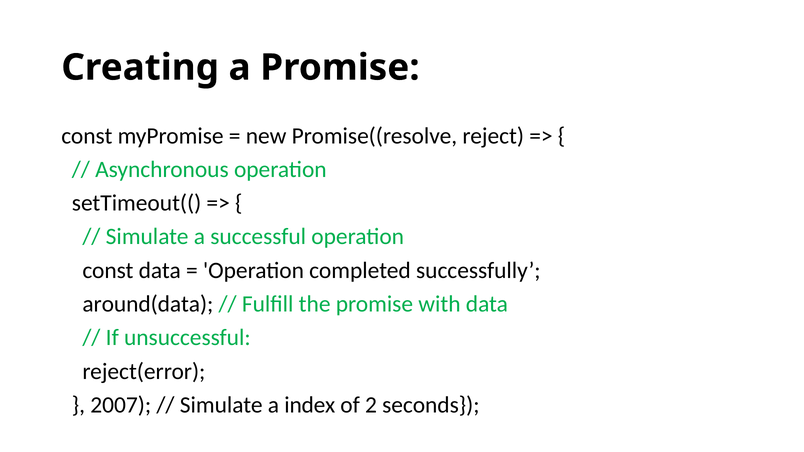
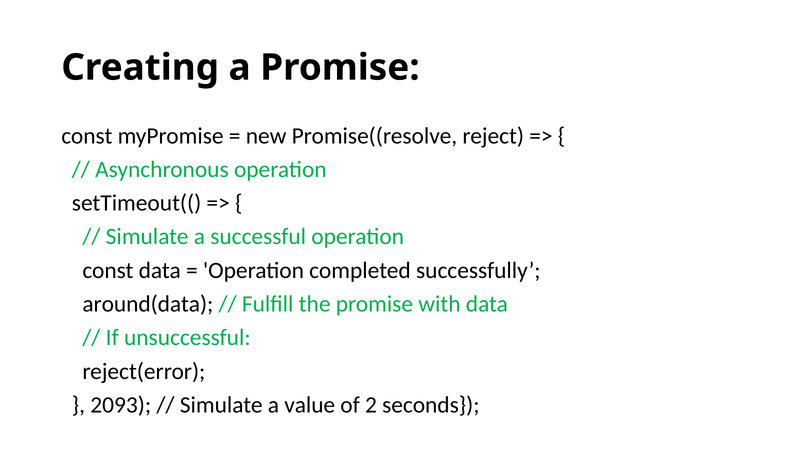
2007: 2007 -> 2093 (121, 405)
index: index -> value (310, 405)
